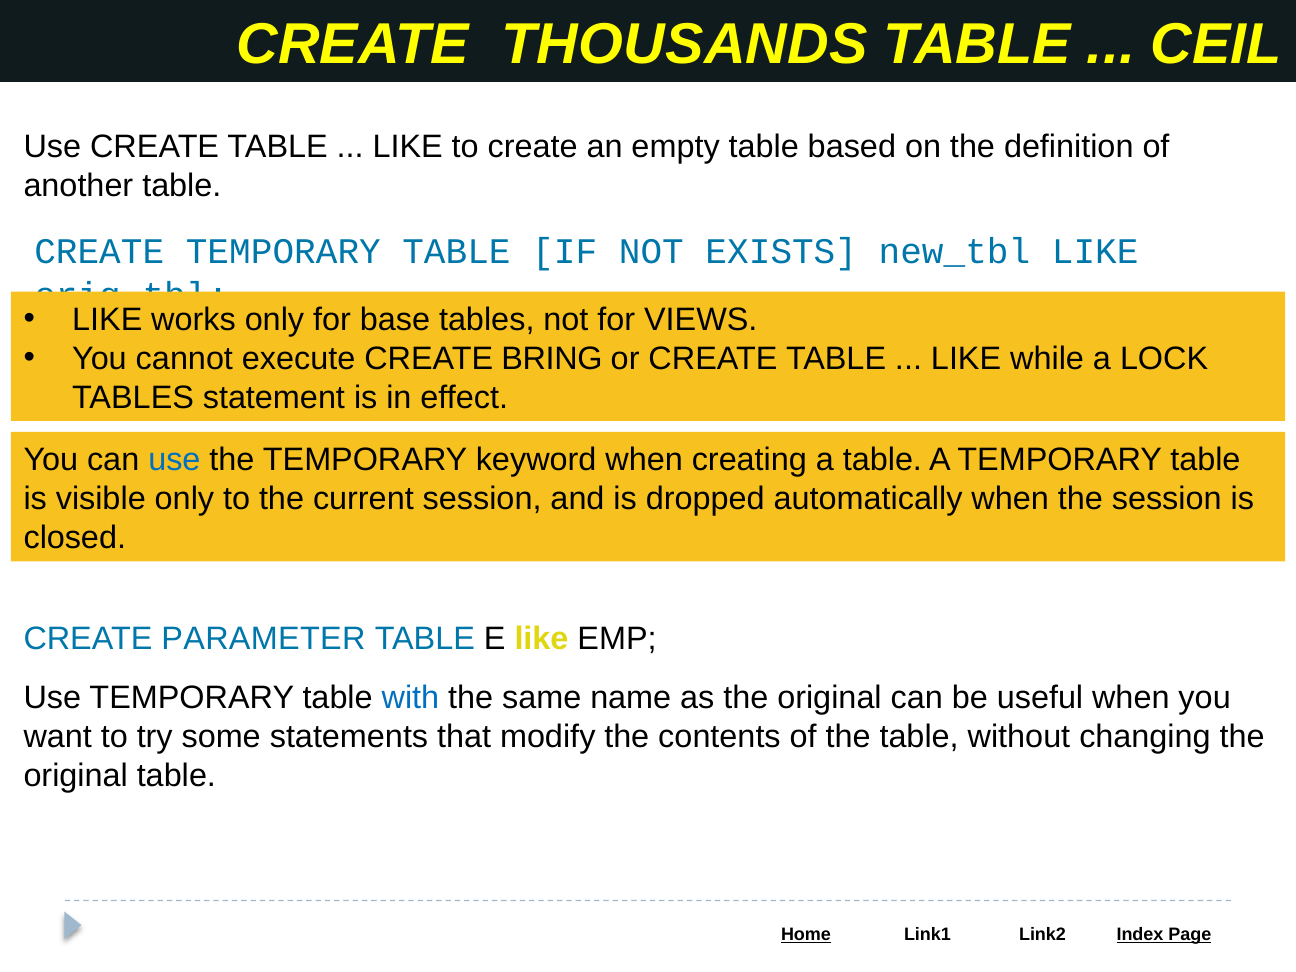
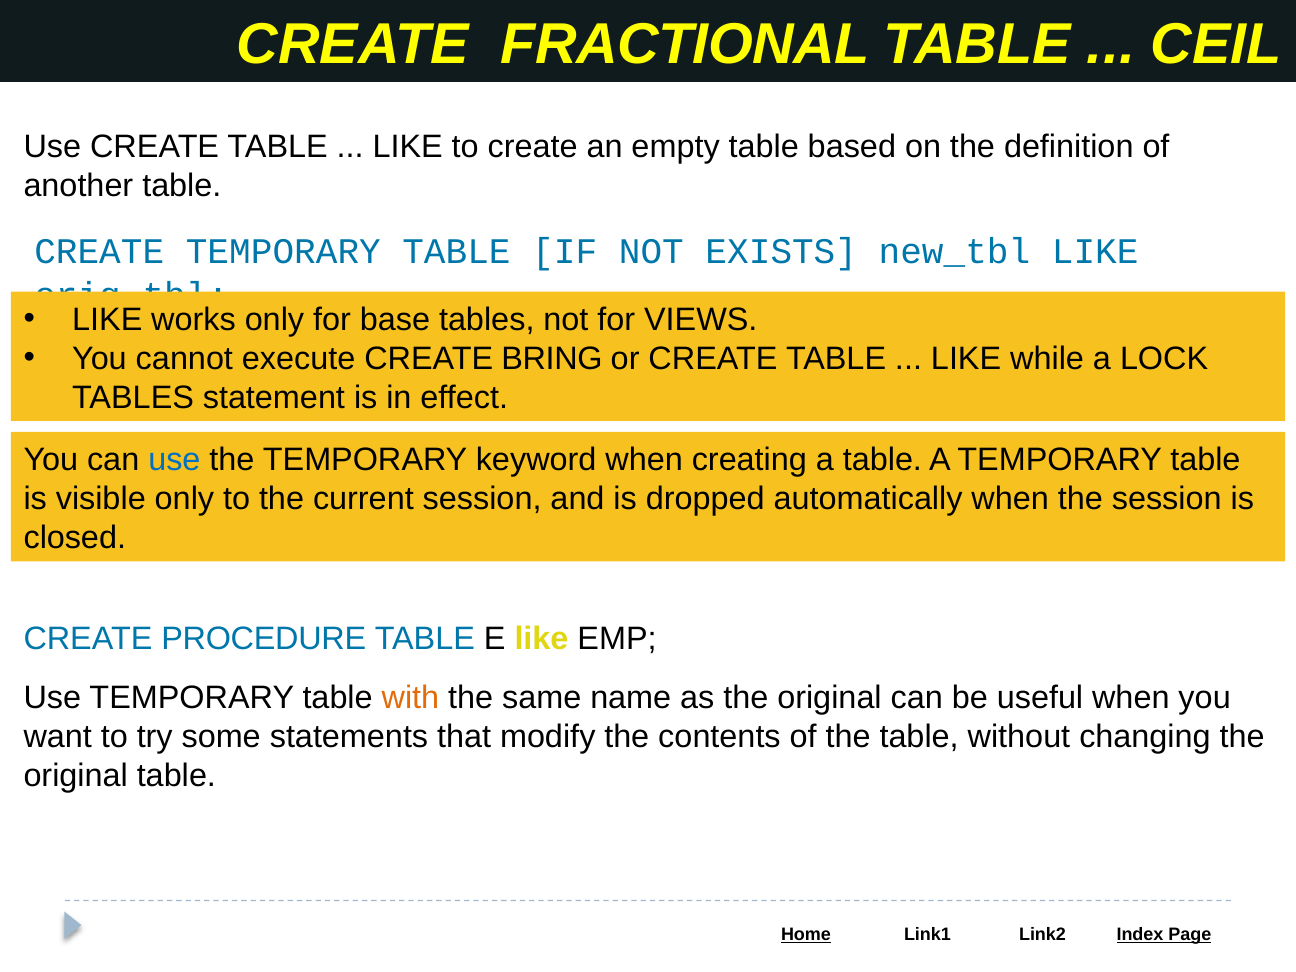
THOUSANDS: THOUSANDS -> FRACTIONAL (685, 45)
PARAMETER: PARAMETER -> PROCEDURE (264, 639)
with colour: blue -> orange (410, 698)
